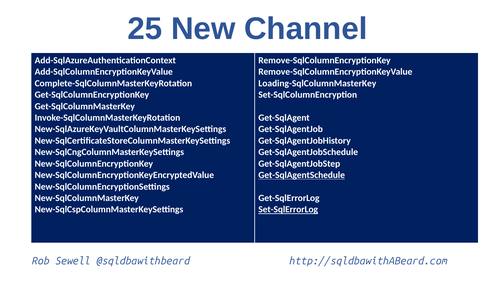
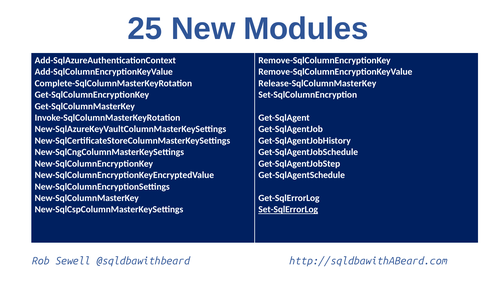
Channel: Channel -> Modules (306, 29)
Loading-SqlColumnMasterKey: Loading-SqlColumnMasterKey -> Release-SqlColumnMasterKey (317, 83)
Get-SqlAgentSchedule underline: present -> none (302, 175)
